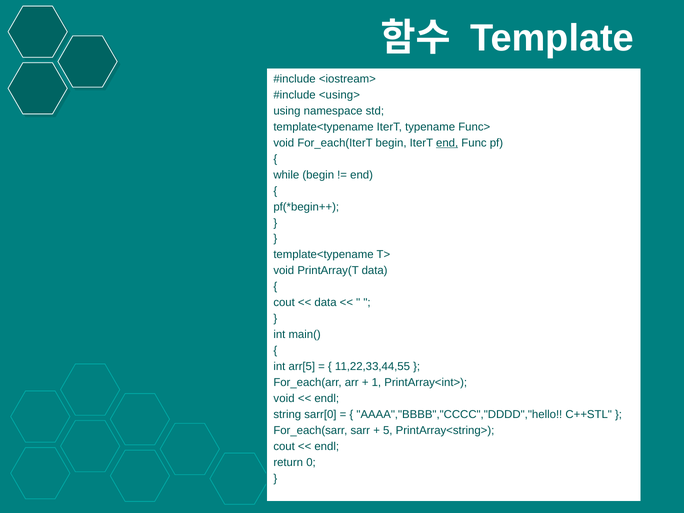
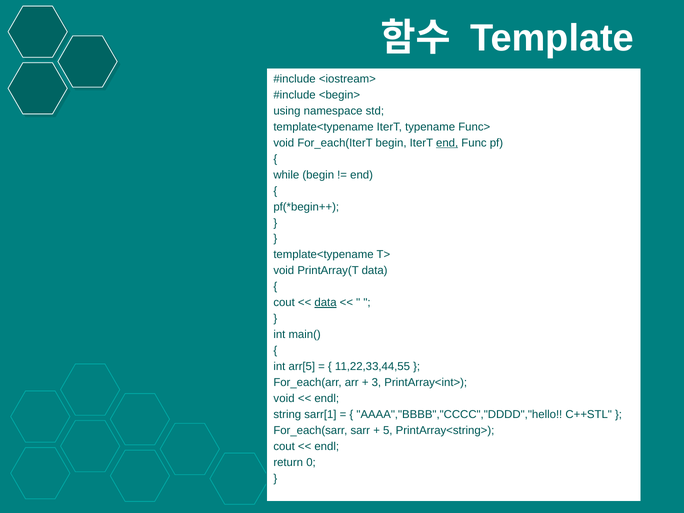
<using>: <using> -> <begin> (339, 95)
data underline: none -> present (326, 303)
1: 1 -> 3 (376, 382)
sarr[0: sarr[0 -> sarr[1 (320, 414)
